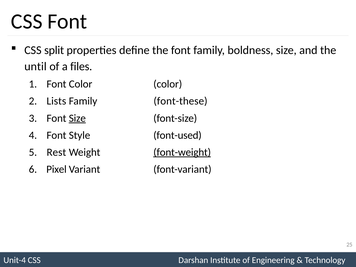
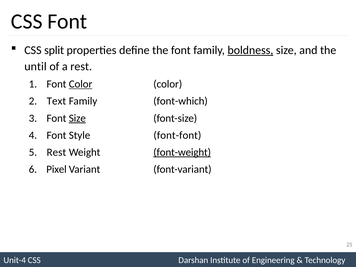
boldness underline: none -> present (250, 50)
a files: files -> rest (81, 67)
Color underline: none -> present (81, 84)
Lists: Lists -> Text (56, 101)
font-these: font-these -> font-which (181, 101)
font-used: font-used -> font-font (177, 135)
